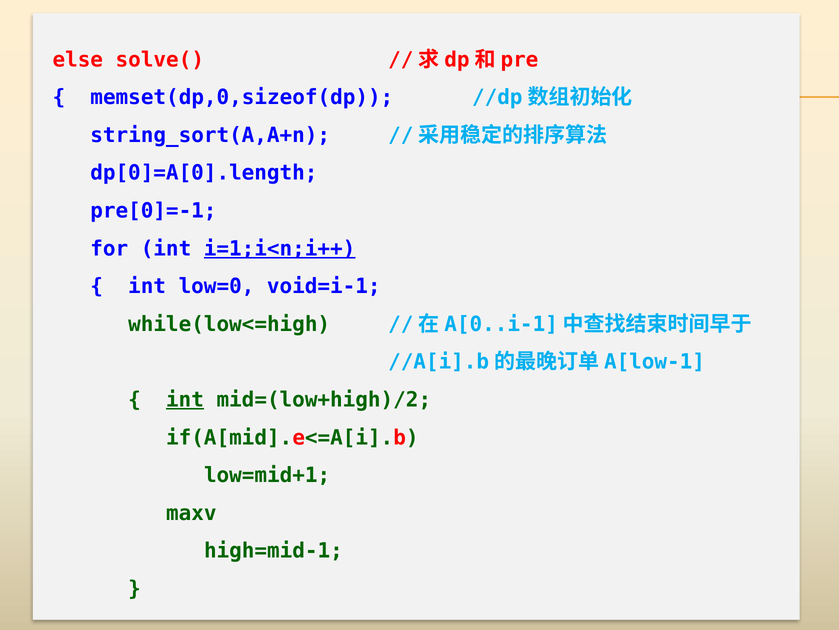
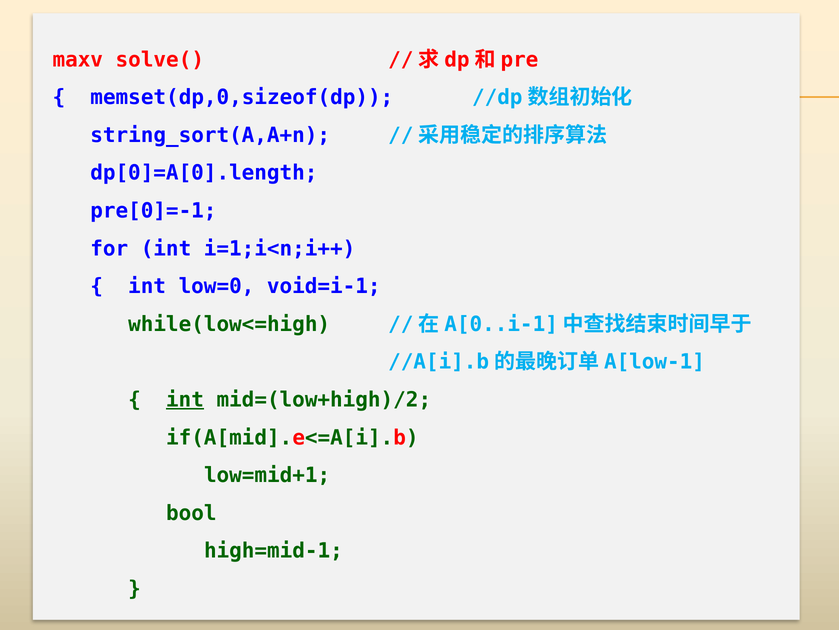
else: else -> maxv (78, 60)
i=1;i<n;i++ underline: present -> none (280, 248)
maxv: maxv -> bool (191, 513)
